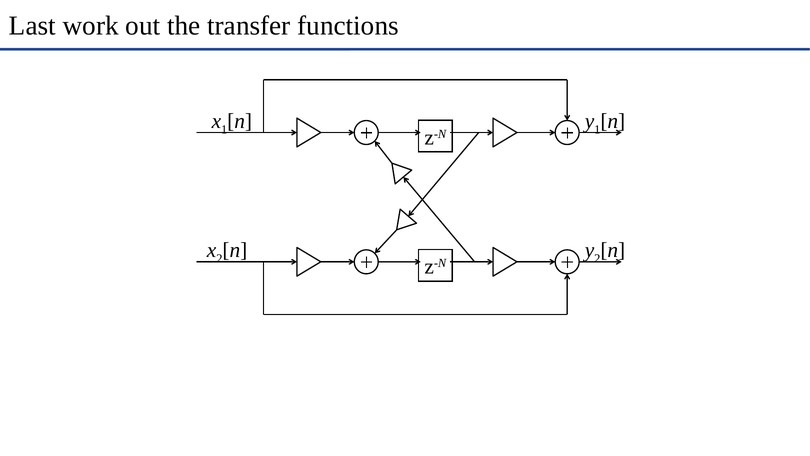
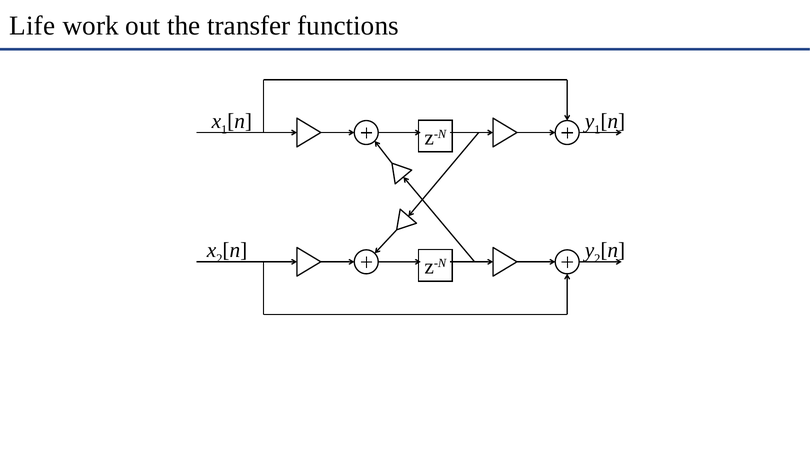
Last: Last -> Life (32, 26)
